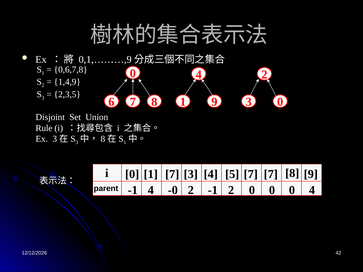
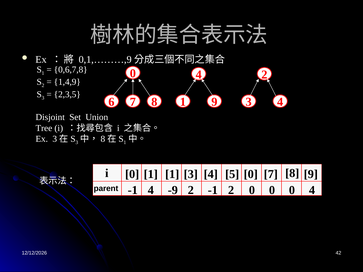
0: 0 -> 4 (280, 102)
Rule: Rule -> Tree (44, 128)
1 7: 7 -> 1 (172, 174)
5 7: 7 -> 0 (251, 174)
-0: -0 -> -9 (173, 190)
